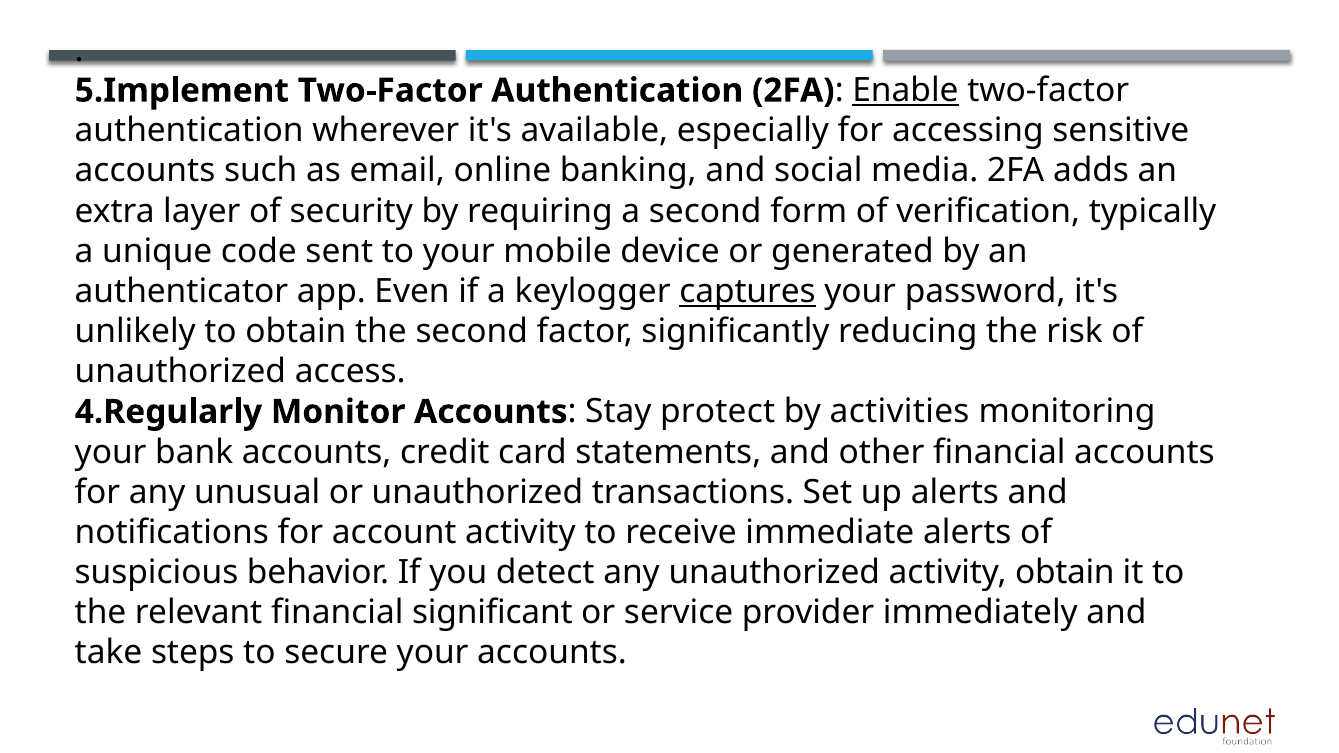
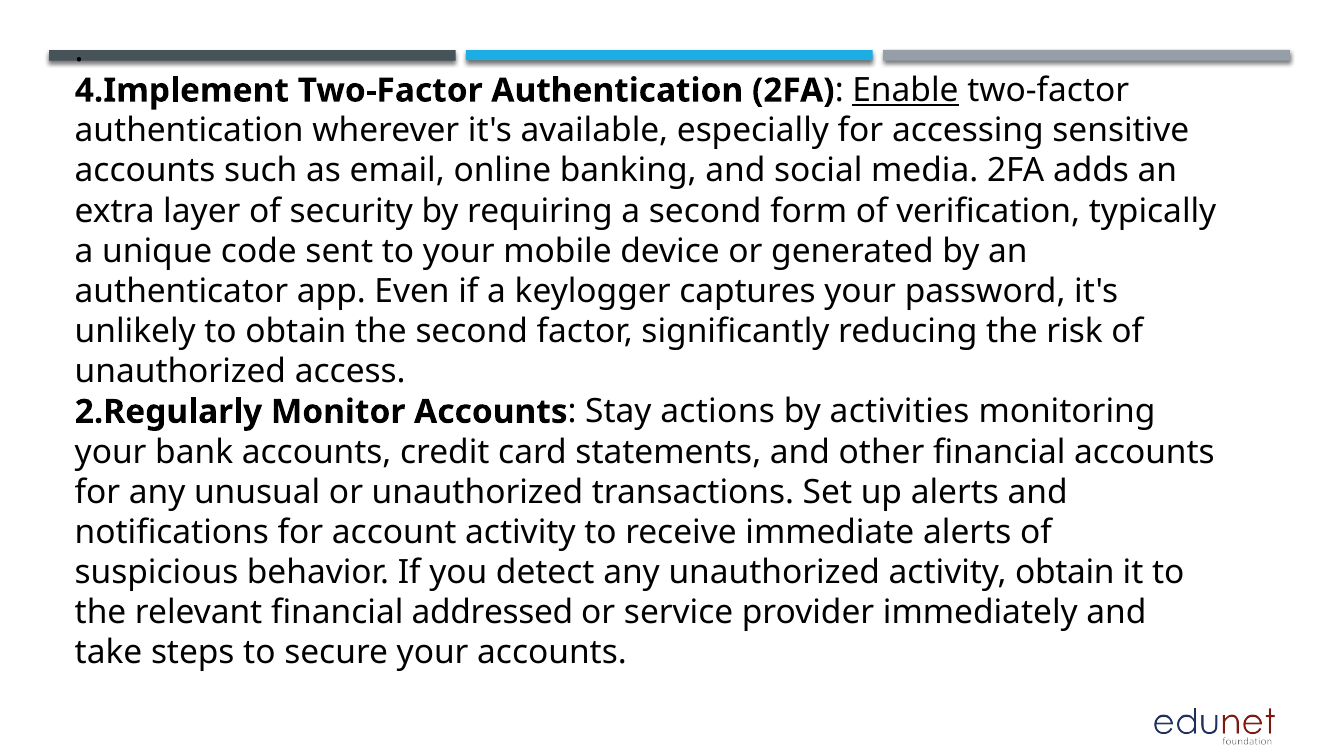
5.Implement: 5.Implement -> 4.Implement (182, 91)
captures underline: present -> none (747, 291)
4.Regularly: 4.Regularly -> 2.Regularly (168, 412)
protect: protect -> actions (718, 412)
significant: significant -> addressed (492, 613)
